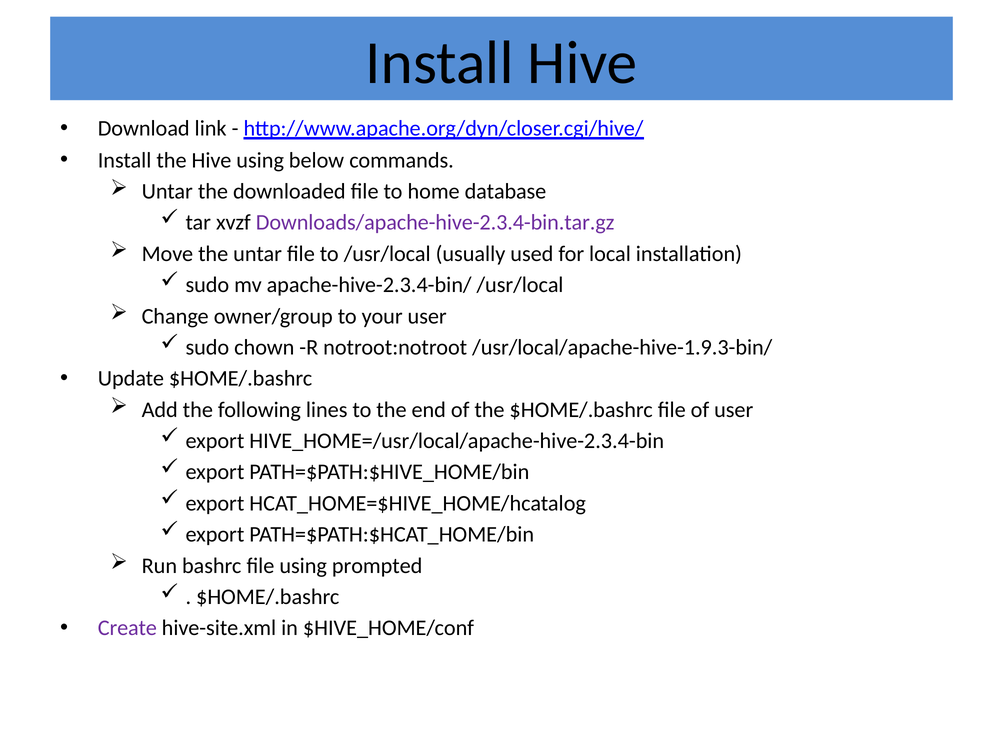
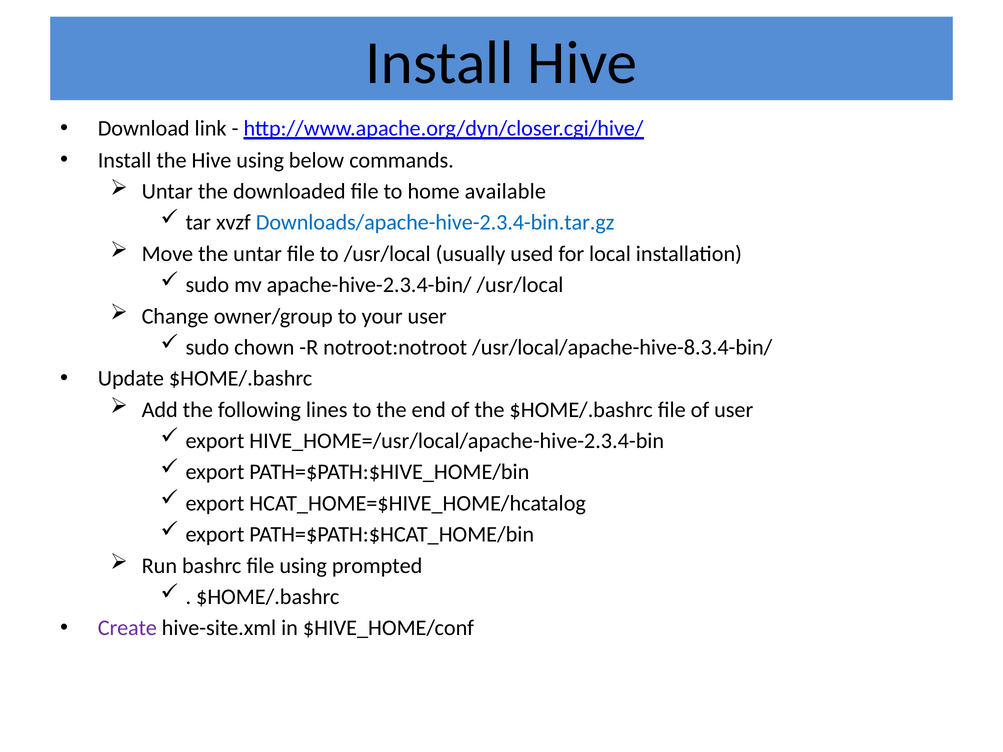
database: database -> available (505, 192)
Downloads/apache-hive-2.3.4-bin.tar.gz colour: purple -> blue (435, 223)
/usr/local/apache-hive-1.9.3-bin/: /usr/local/apache-hive-1.9.3-bin/ -> /usr/local/apache-hive-8.3.4-bin/ (622, 347)
